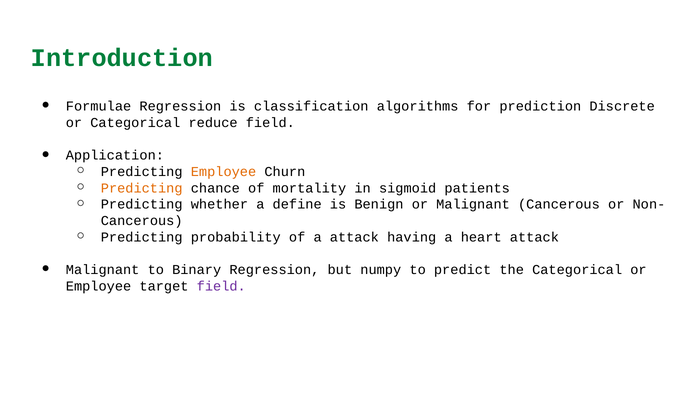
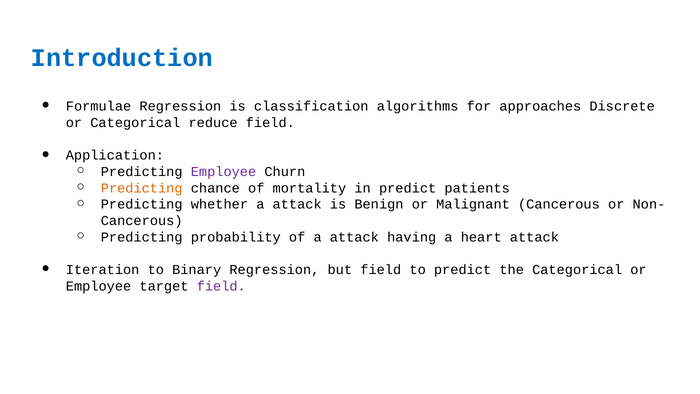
Introduction colour: green -> blue (122, 58)
prediction: prediction -> approaches (540, 106)
Employee colour: orange -> purple (224, 172)
in sigmoid: sigmoid -> predict (408, 188)
whether a define: define -> attack (297, 204)
Malignant: Malignant -> Iteration (103, 270)
but numpy: numpy -> field (381, 270)
